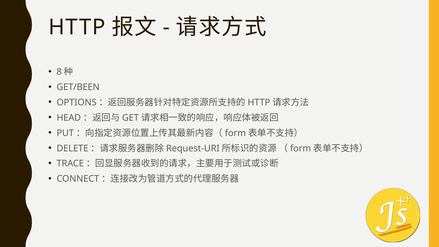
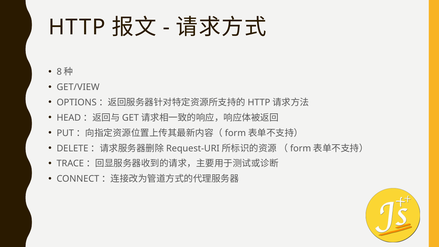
GET/BEEN: GET/BEEN -> GET/VIEW (78, 87)
